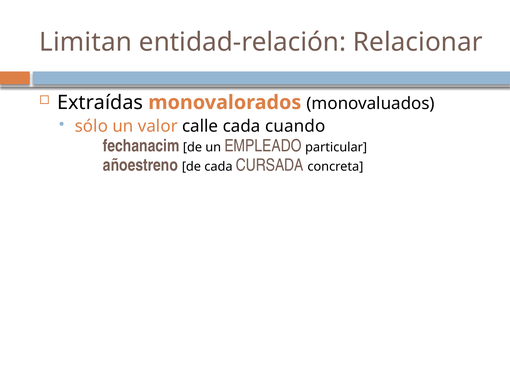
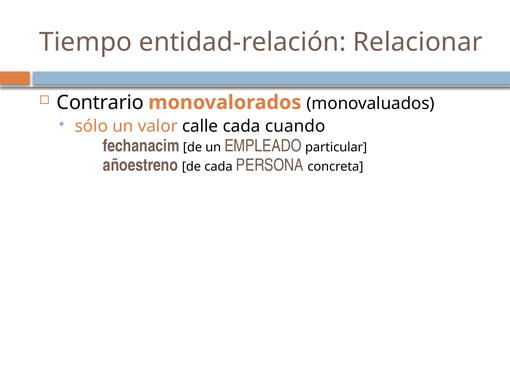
Limitan: Limitan -> Tiempo (86, 42)
Extraídas: Extraídas -> Contrario (100, 102)
CURSADA: CURSADA -> PERSONA (270, 165)
